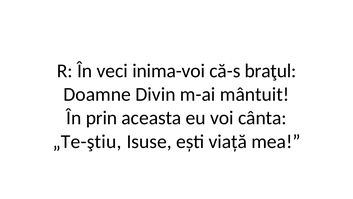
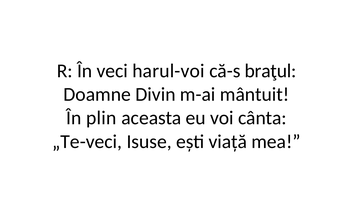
inima-voi: inima-voi -> harul-voi (168, 71)
prin: prin -> plin (101, 118)
„Te-ştiu: „Te-ştiu -> „Te-veci (87, 141)
